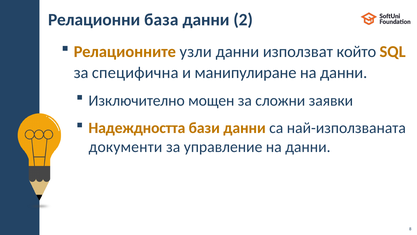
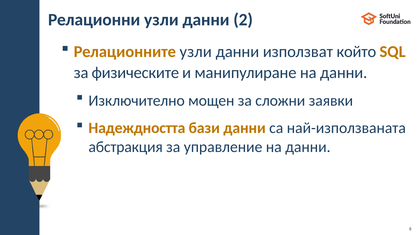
Релационни база: база -> узли (161, 20)
специфична: специфична -> физическите (135, 72)
документи: документи -> абстракция (126, 147)
